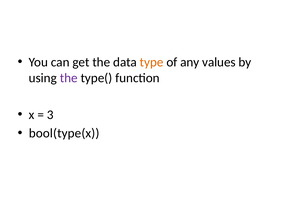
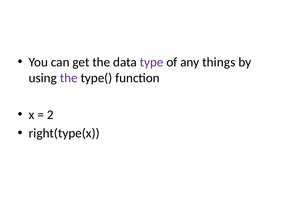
type colour: orange -> purple (152, 62)
values: values -> things (219, 62)
3: 3 -> 2 (50, 114)
bool(type(x: bool(type(x -> right(type(x (64, 133)
